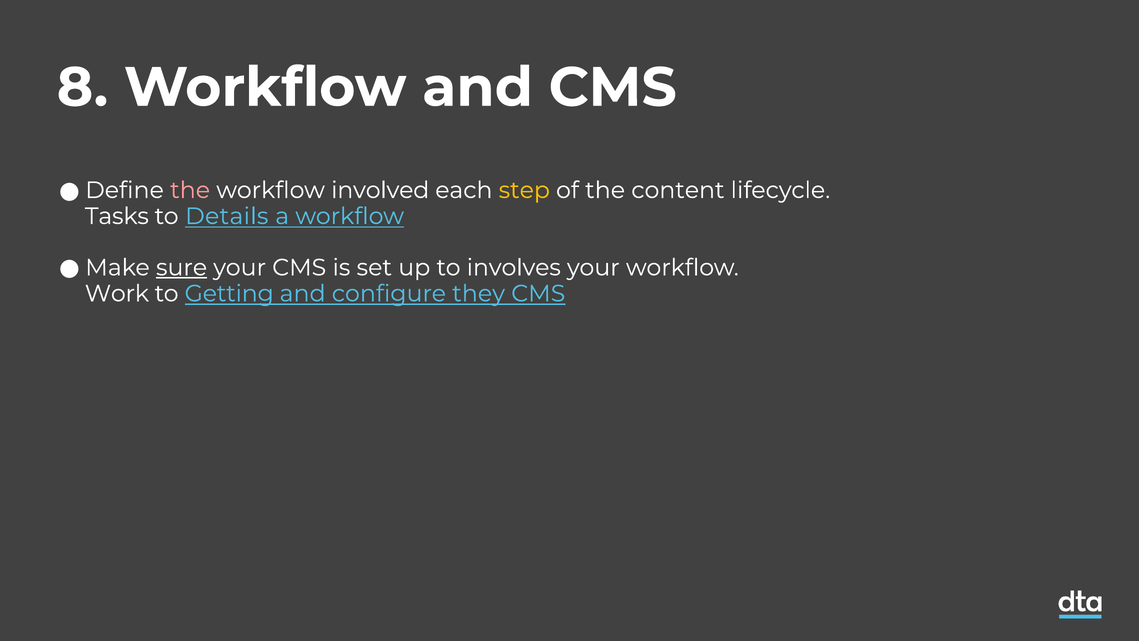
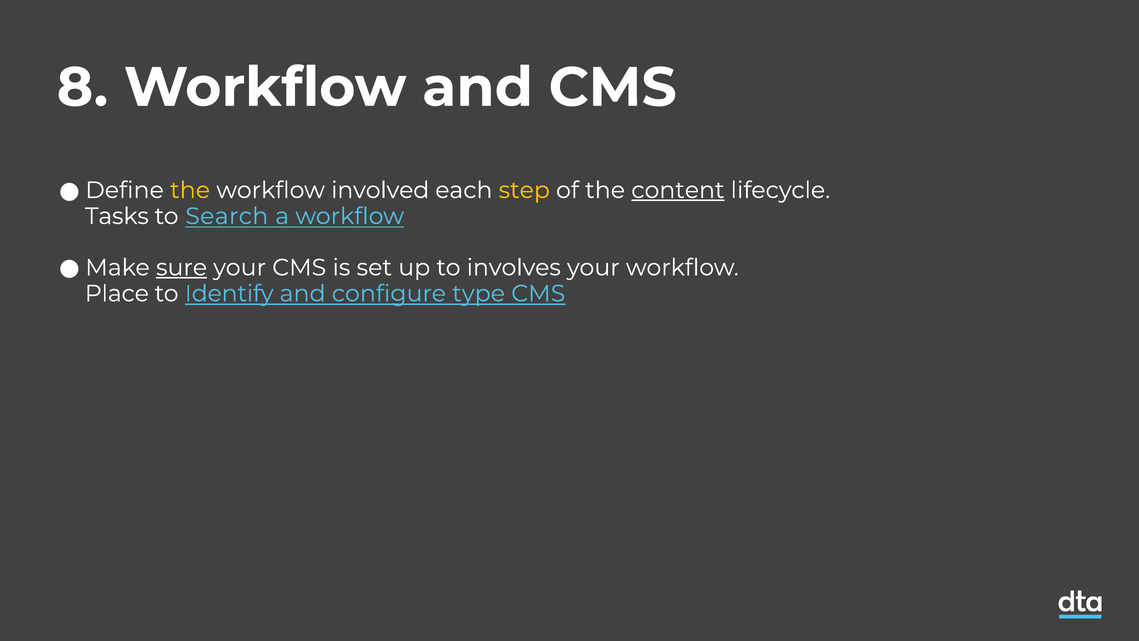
the colour: pink -> yellow (190, 190)
content underline: none -> present (678, 190)
Details: Details -> Search (227, 216)
Work: Work -> Place (117, 293)
Getting: Getting -> Identify (229, 293)
they: they -> type (479, 293)
